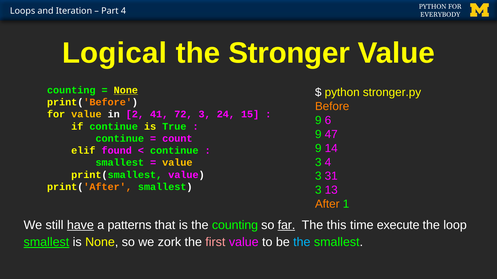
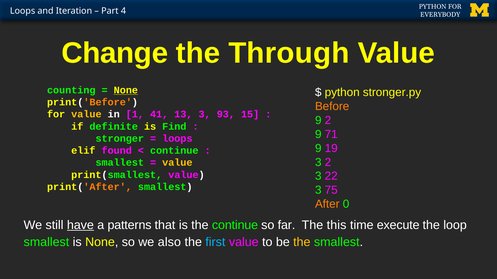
Logical: Logical -> Change (115, 53)
Stronger: Stronger -> Through (289, 53)
2: 2 -> 1 (135, 115)
72: 72 -> 13 (183, 115)
24: 24 -> 93 (226, 115)
9 6: 6 -> 2 (328, 121)
if continue: continue -> definite (114, 127)
True: True -> Find (174, 127)
47: 47 -> 71 (331, 135)
continue: continue -> stronger (120, 139)
count: count -> loops (177, 139)
14: 14 -> 19 (331, 149)
3 4: 4 -> 2 (328, 163)
31: 31 -> 22 (331, 177)
13: 13 -> 75 (331, 190)
1: 1 -> 0 (346, 204)
the counting: counting -> continue (235, 226)
far underline: present -> none (286, 226)
smallest underline: present -> none (46, 243)
zork: zork -> also (169, 243)
first colour: pink -> light blue (215, 243)
the colour: light blue -> yellow (302, 243)
